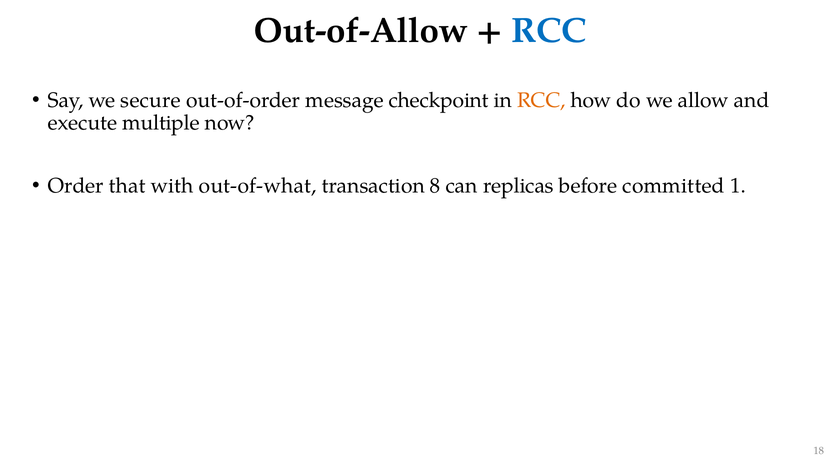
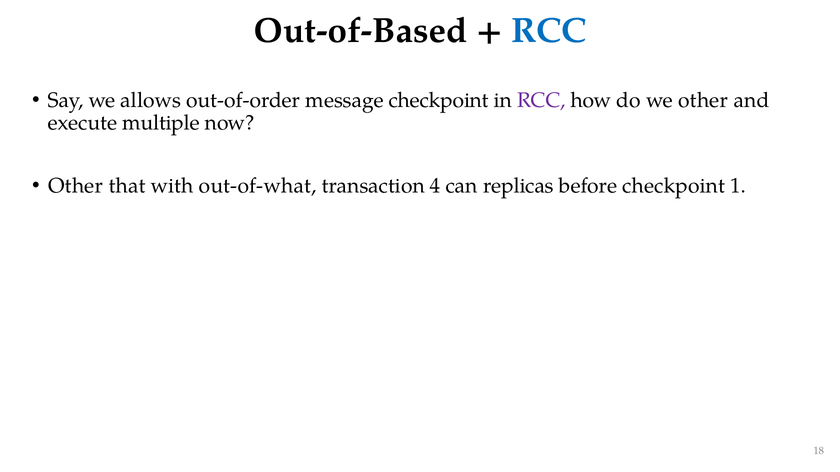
Out-of-Allow: Out-of-Allow -> Out-of-Based (361, 31)
secure: secure -> allows (151, 100)
RCC colour: orange -> purple (541, 100)
we allow: allow -> other (703, 100)
Order: Order -> Other (76, 186)
8: 8 -> 4 (435, 186)
before committed: committed -> checkpoint (674, 186)
